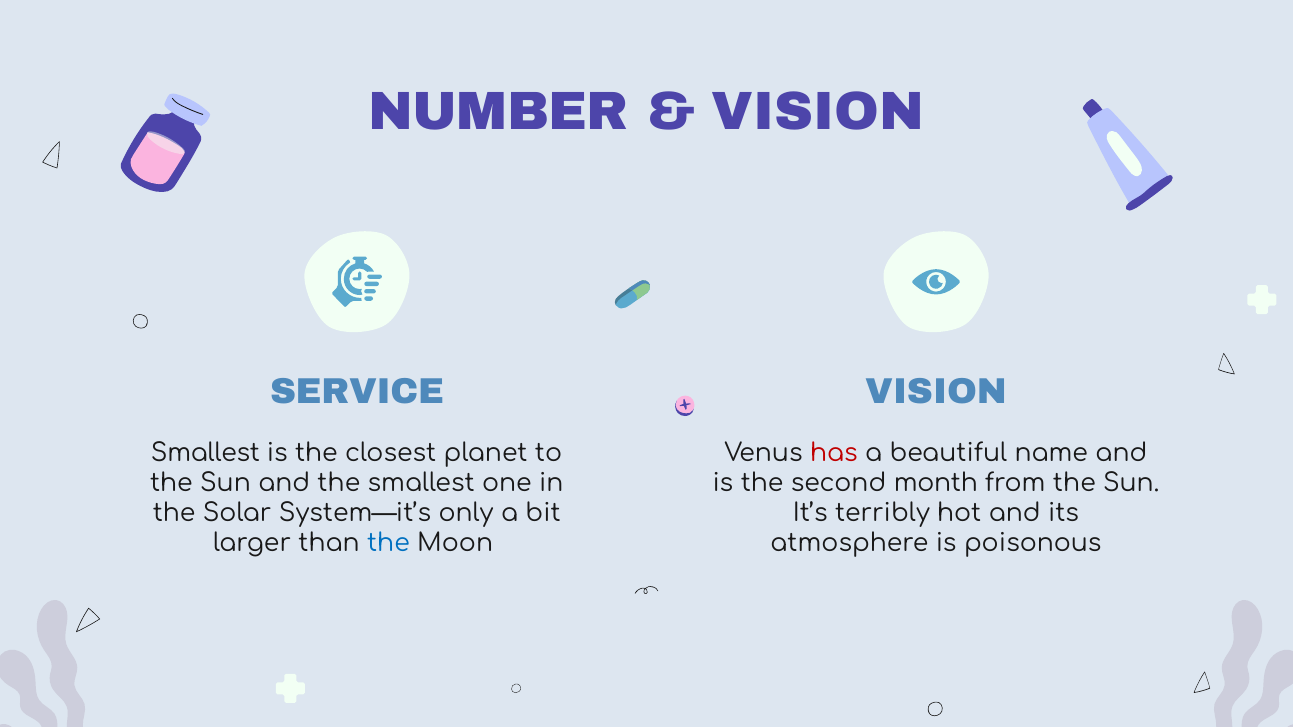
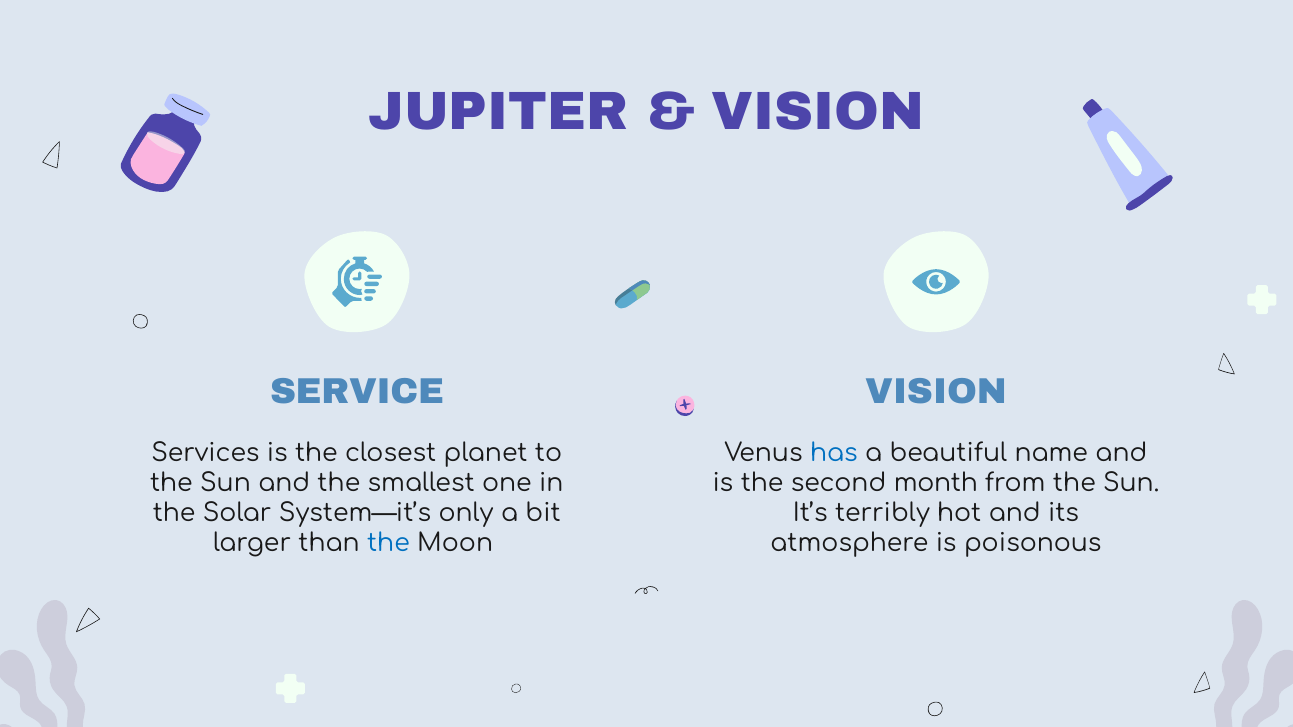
NUMBER: NUMBER -> JUPITER (498, 112)
Smallest: Smallest -> Services (205, 453)
has colour: red -> blue (834, 453)
